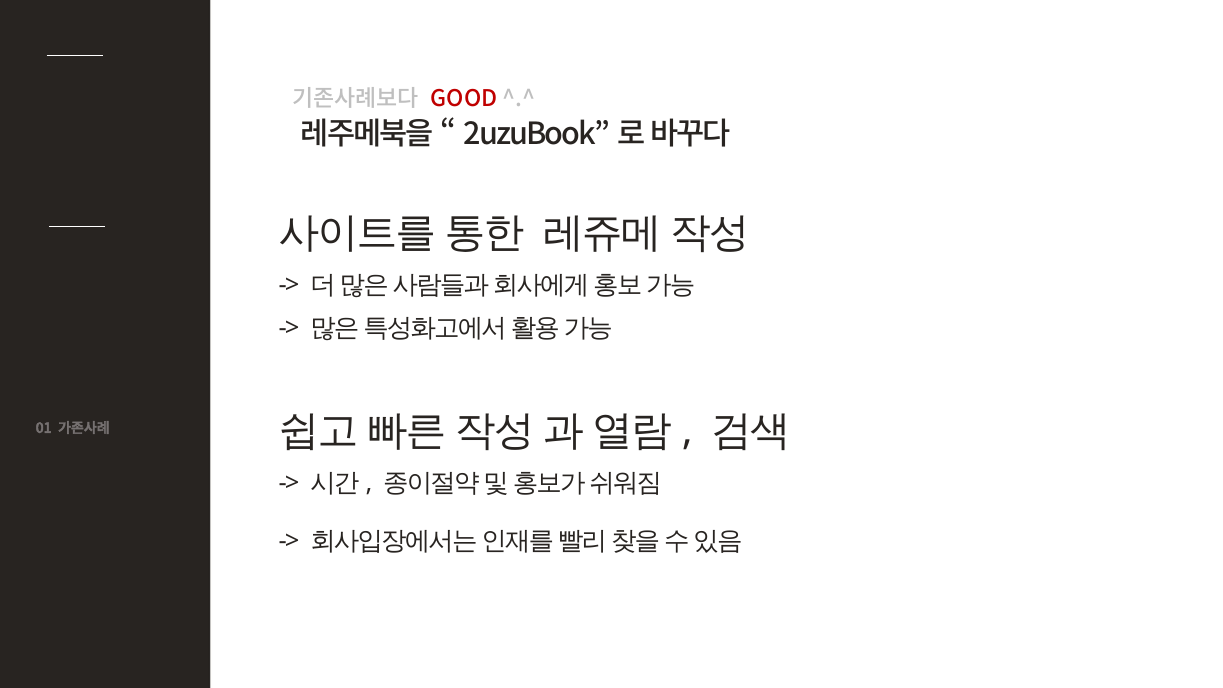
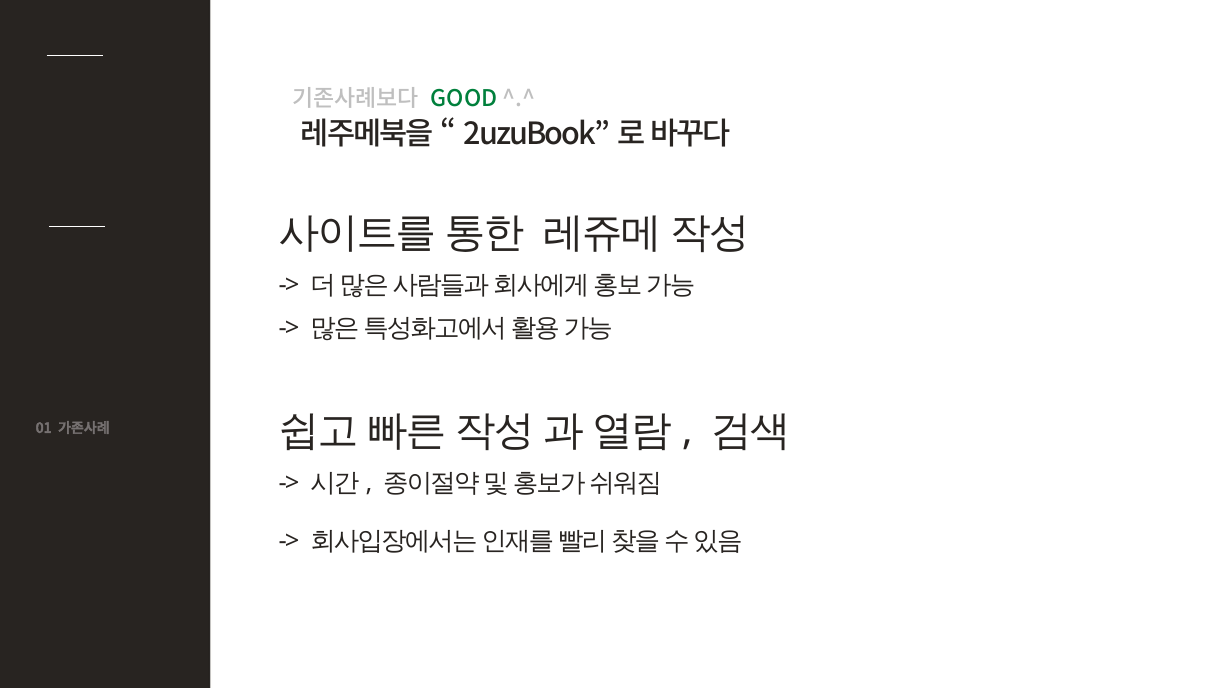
GOOD colour: red -> green (464, 99)
